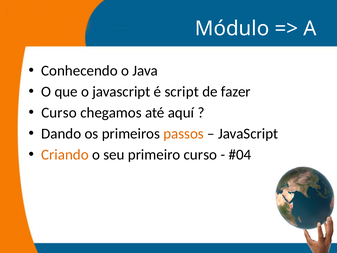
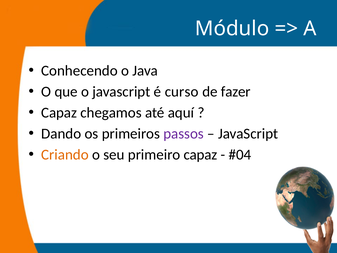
script: script -> curso (182, 92)
Curso: Curso -> Capaz (59, 113)
passos colour: orange -> purple (184, 134)
primeiro curso: curso -> capaz (200, 155)
